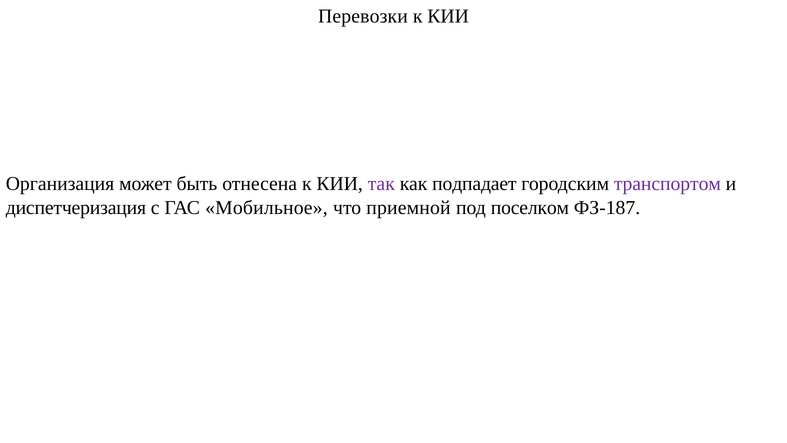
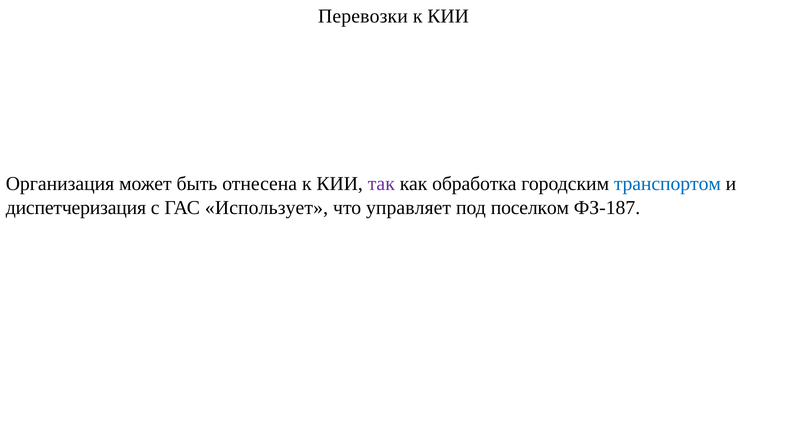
подпадает: подпадает -> обработка (474, 184)
транспортом colour: purple -> blue (667, 184)
Мобильное: Мобильное -> Использует (267, 207)
приемной: приемной -> управляет (409, 207)
